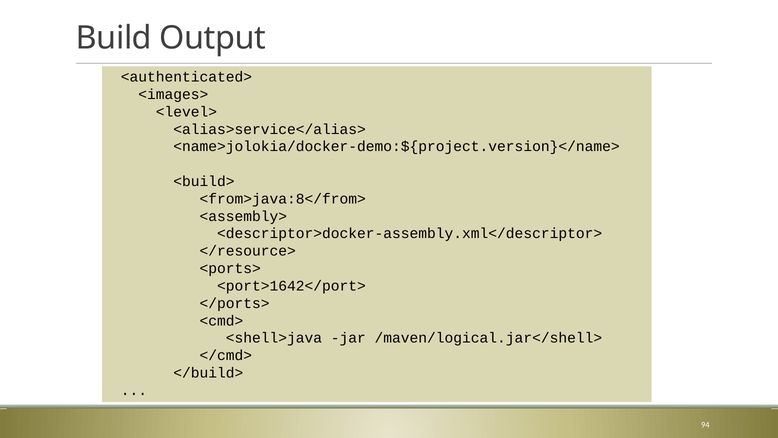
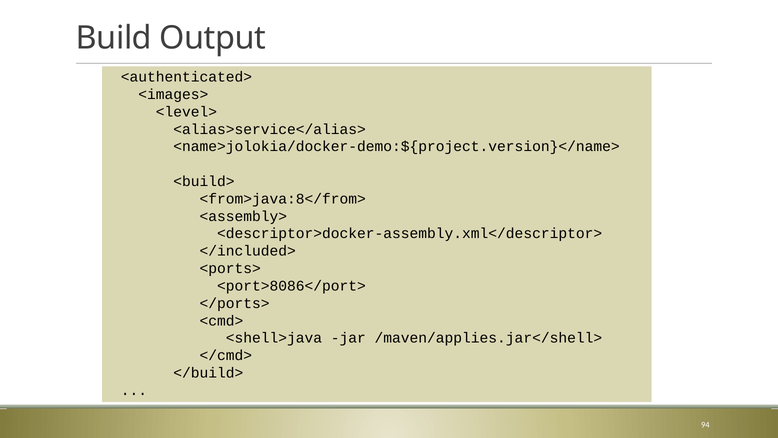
</resource>: </resource> -> </included> (248, 251)
<port>1642</port>: <port>1642</port> -> <port>8086</port> (291, 286)
/maven/logical.jar</shell>: /maven/logical.jar</shell> -> /maven/applies.jar</shell> (488, 338)
